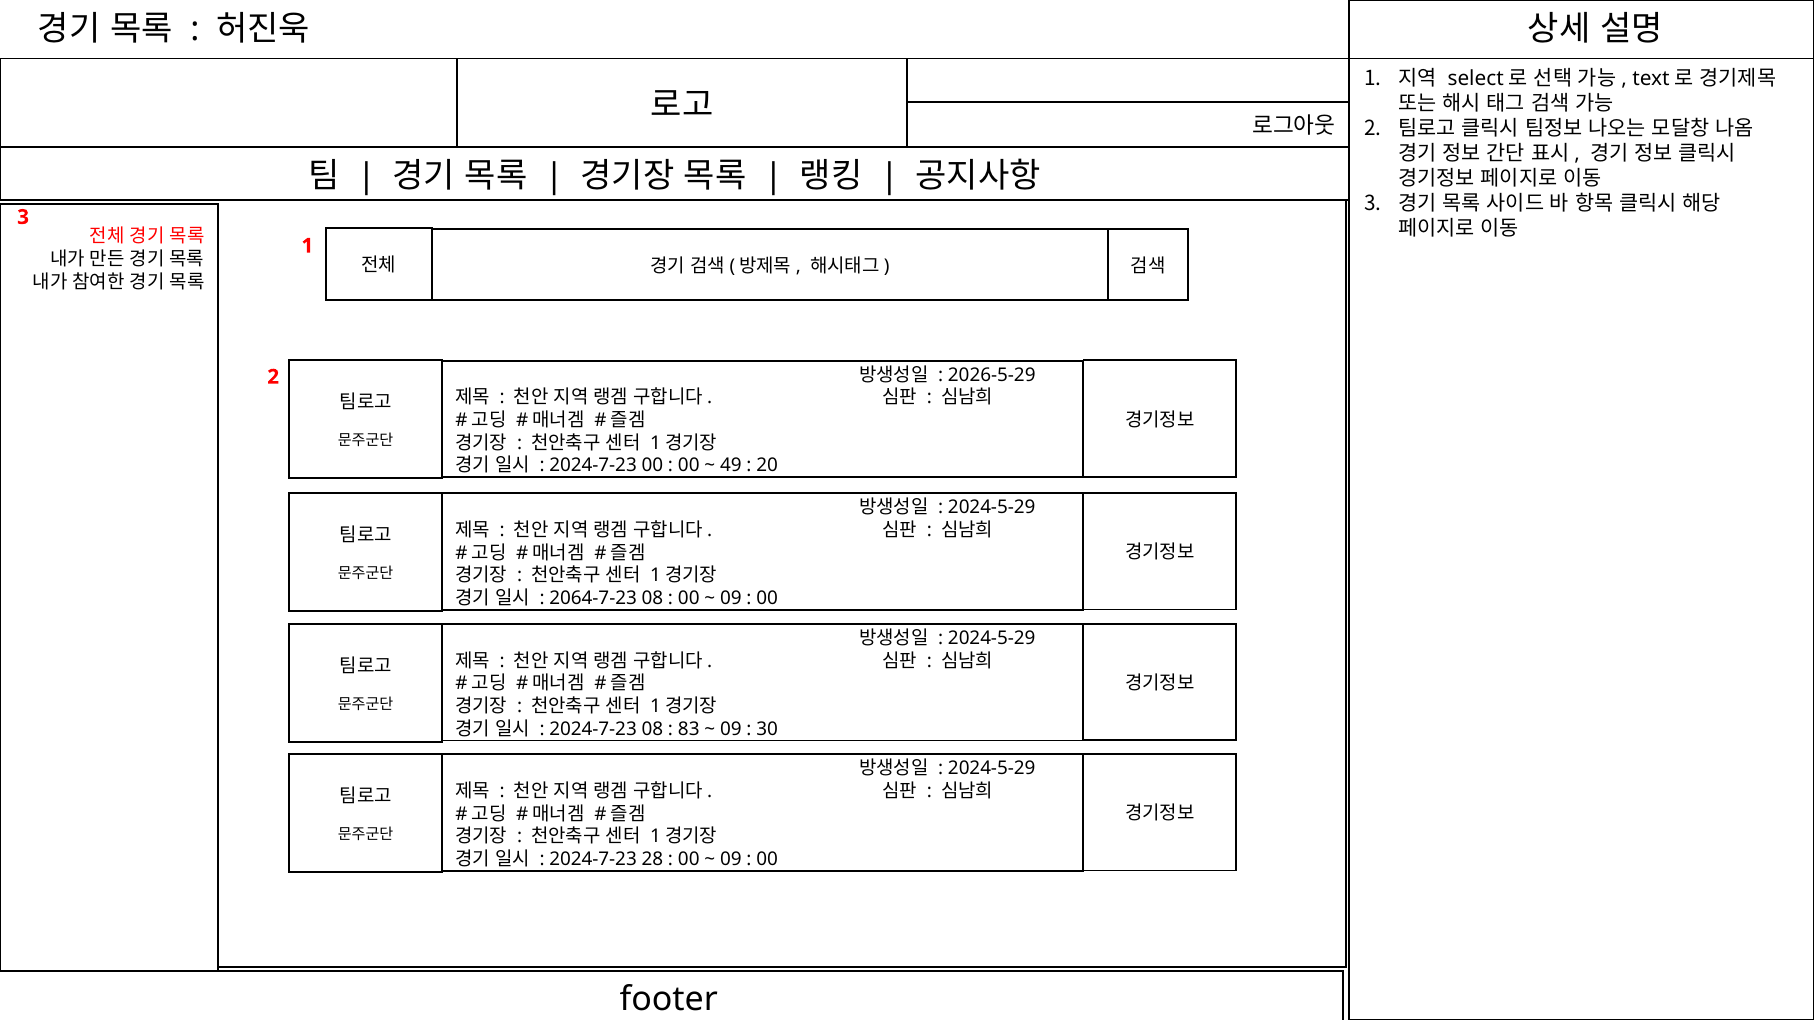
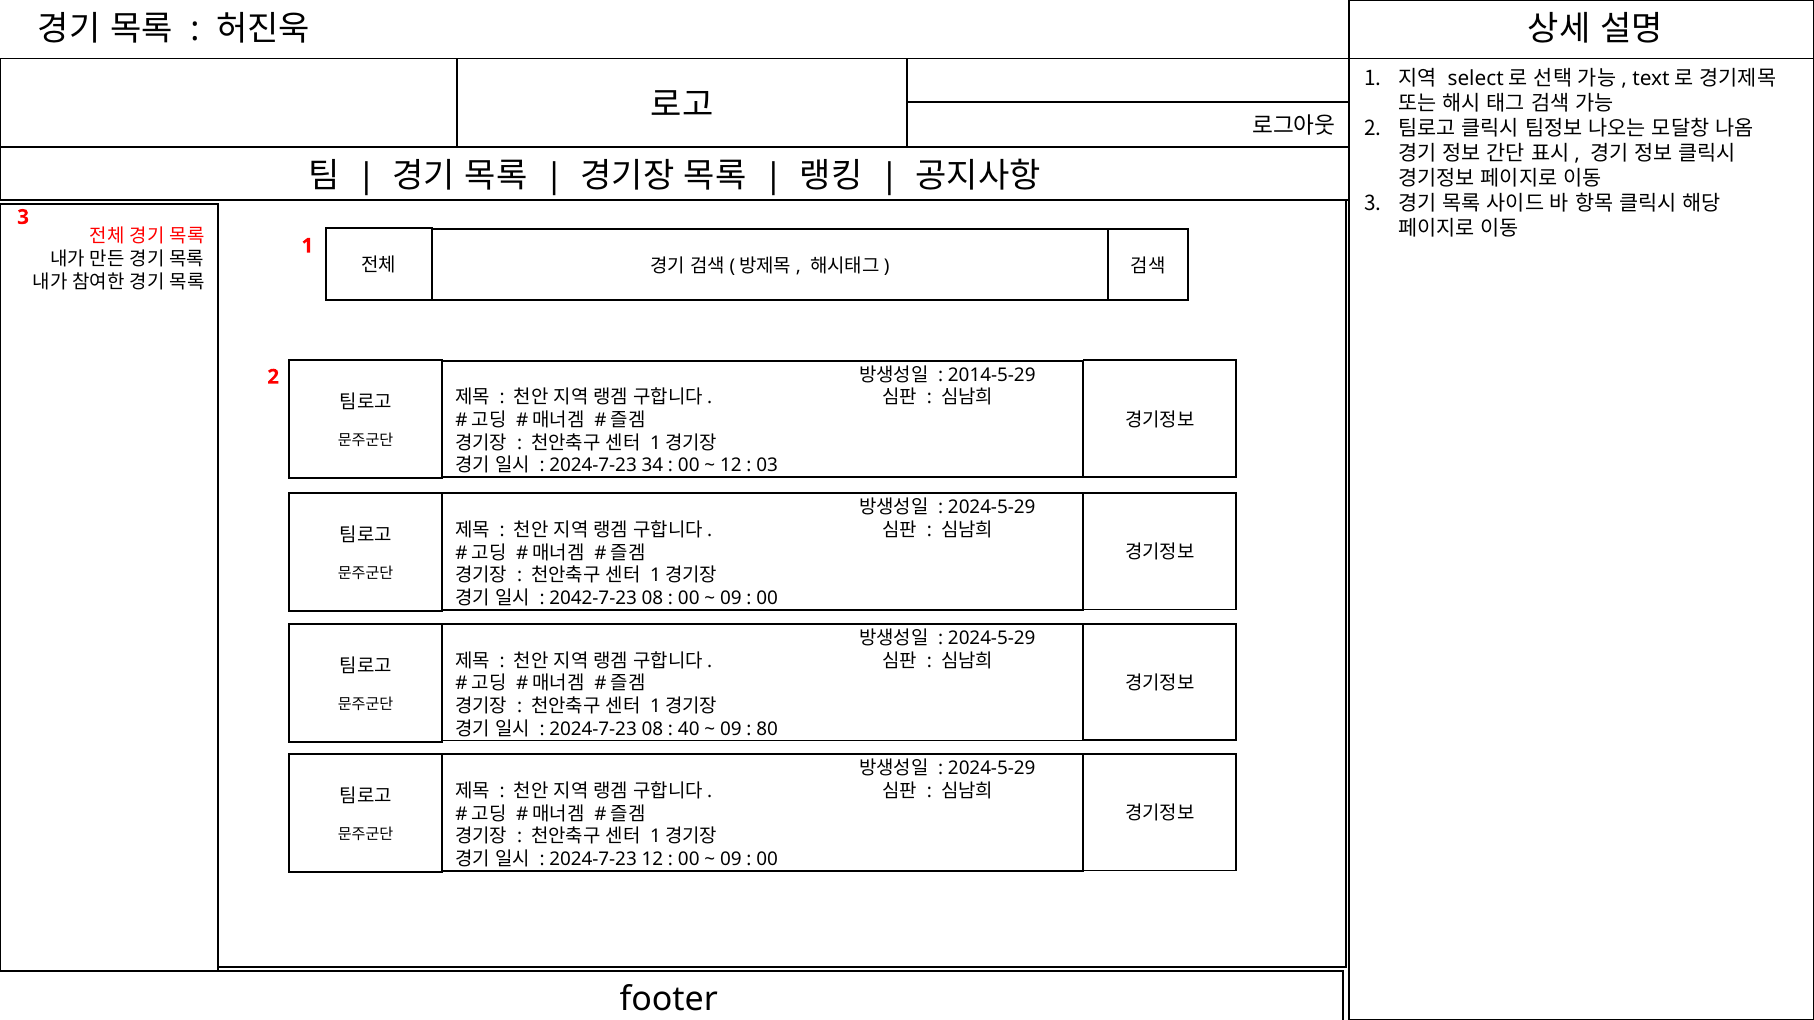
2026-5-29: 2026-5-29 -> 2014-5-29 (992, 375)
2024-7-23 00: 00 -> 34 (652, 466)
49: 49 -> 12 (731, 466)
20: 20 -> 03 (767, 466)
2064-7-23: 2064-7-23 -> 2042-7-23 (593, 599)
83: 83 -> 40 (689, 729)
30: 30 -> 80 (767, 729)
2024-7-23 28: 28 -> 12 (652, 860)
